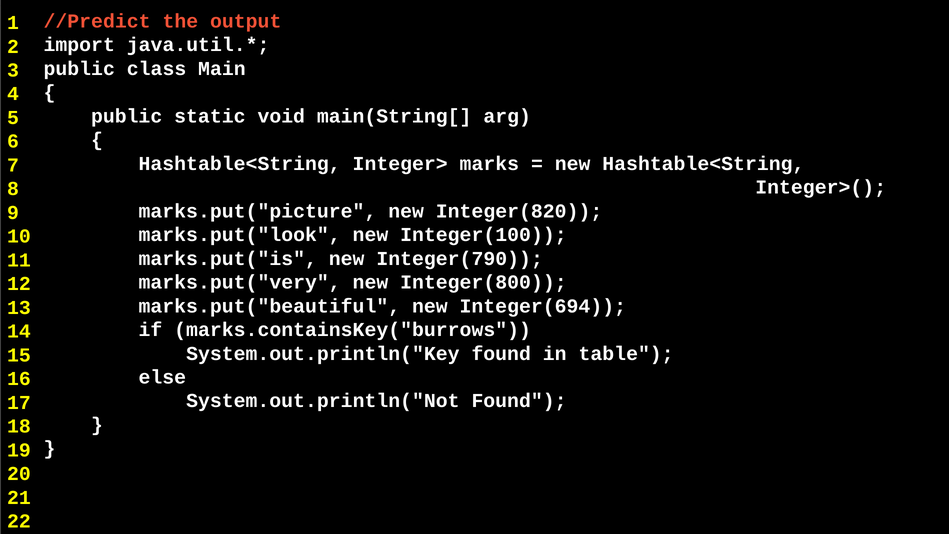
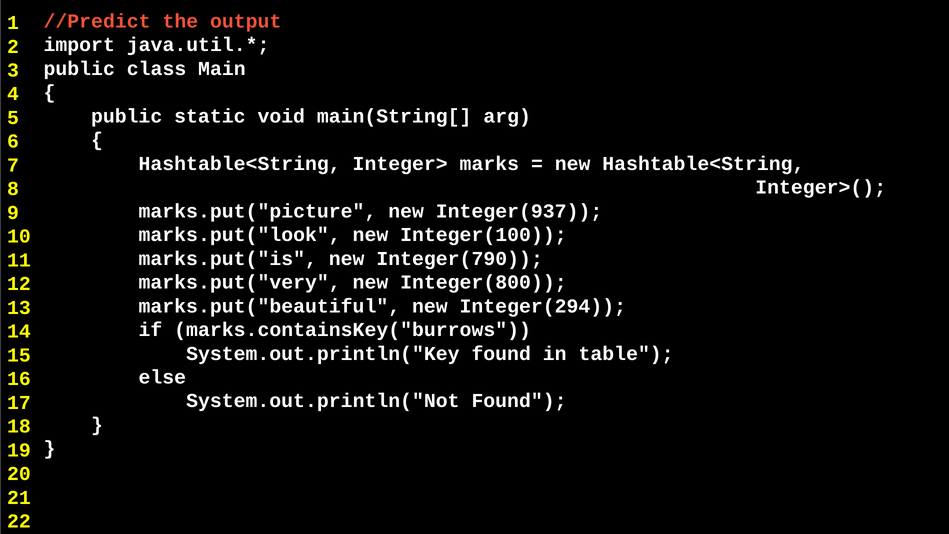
Integer(820: Integer(820 -> Integer(937 (519, 211)
Integer(694: Integer(694 -> Integer(294 (543, 306)
